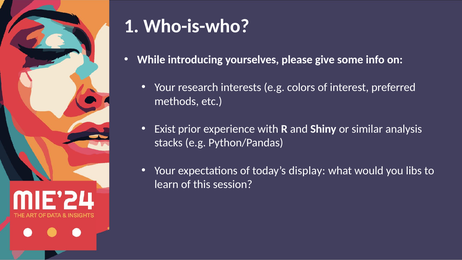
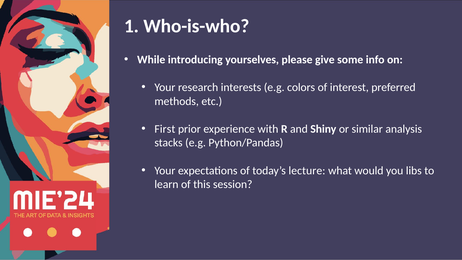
Exist: Exist -> First (165, 129)
display: display -> lecture (307, 170)
